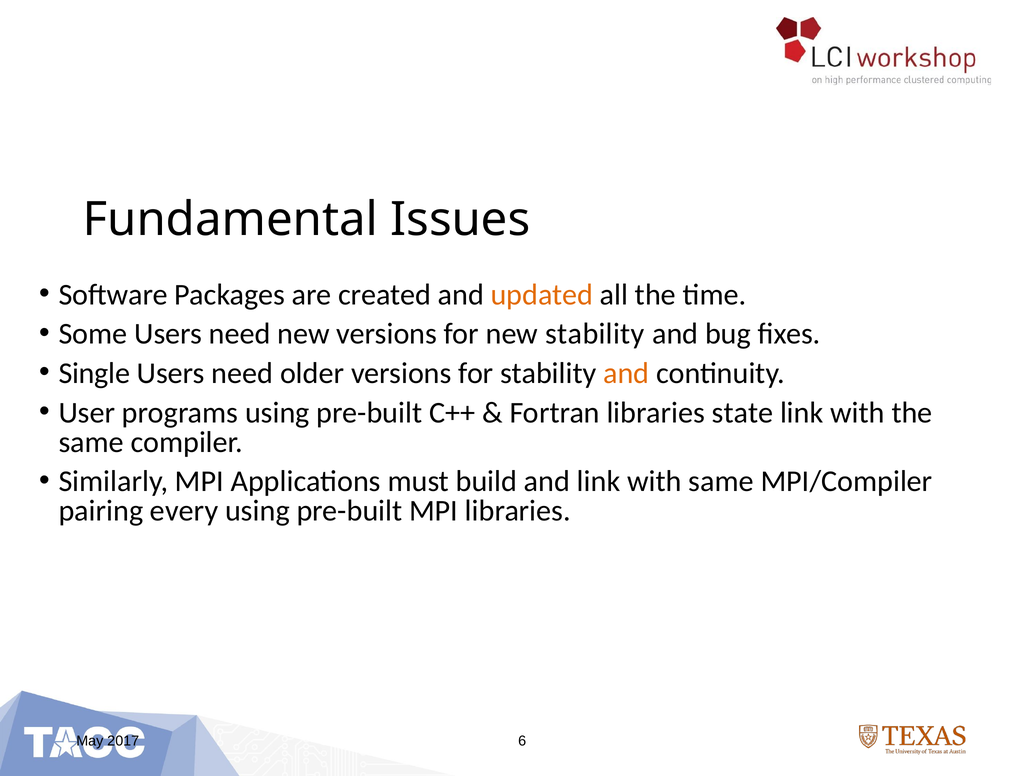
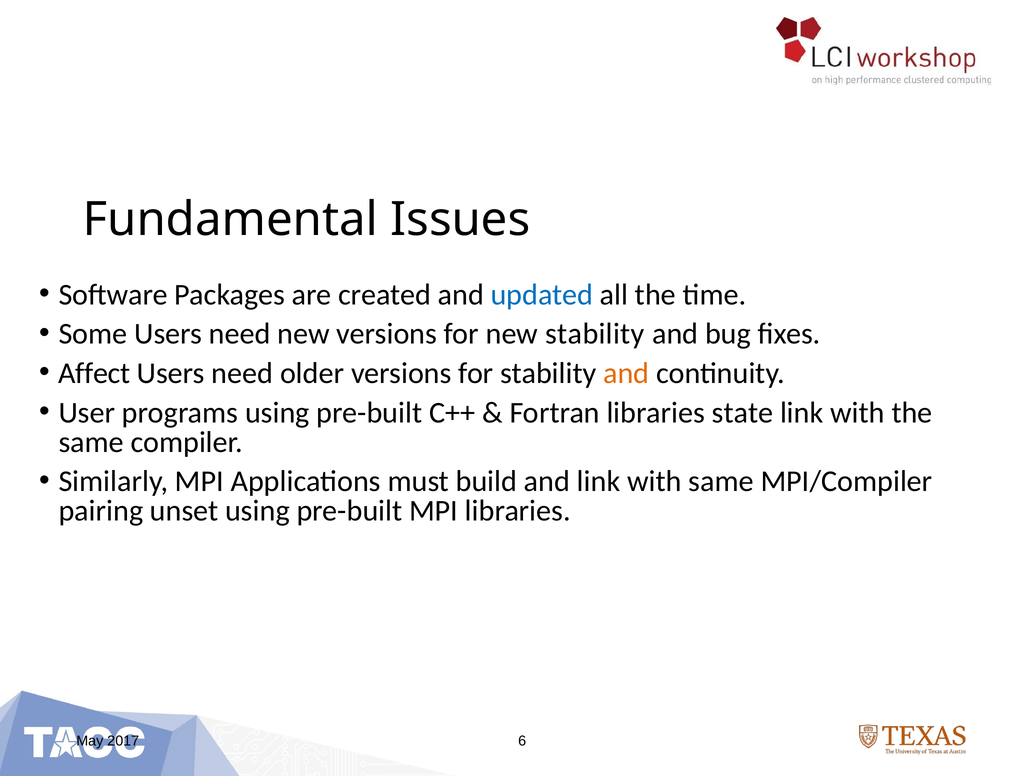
updated colour: orange -> blue (542, 295)
Single: Single -> Affect (94, 373)
every: every -> unset (184, 511)
